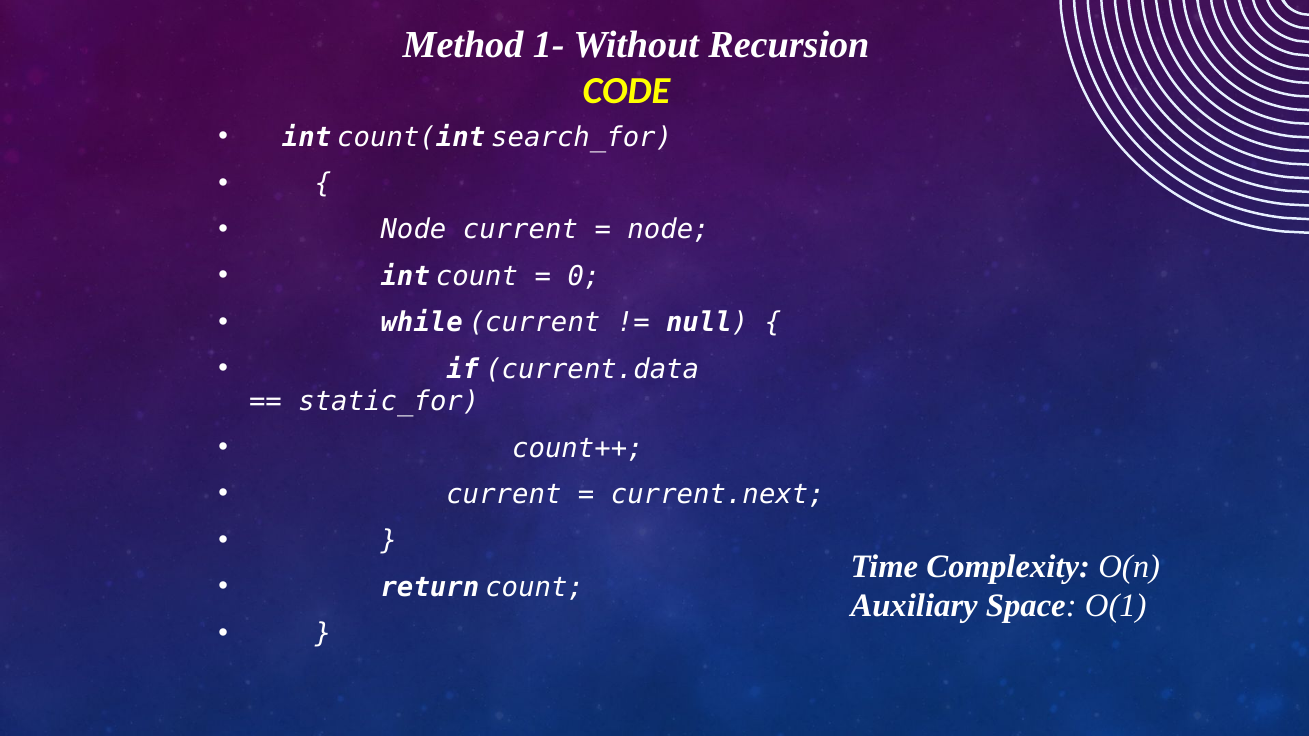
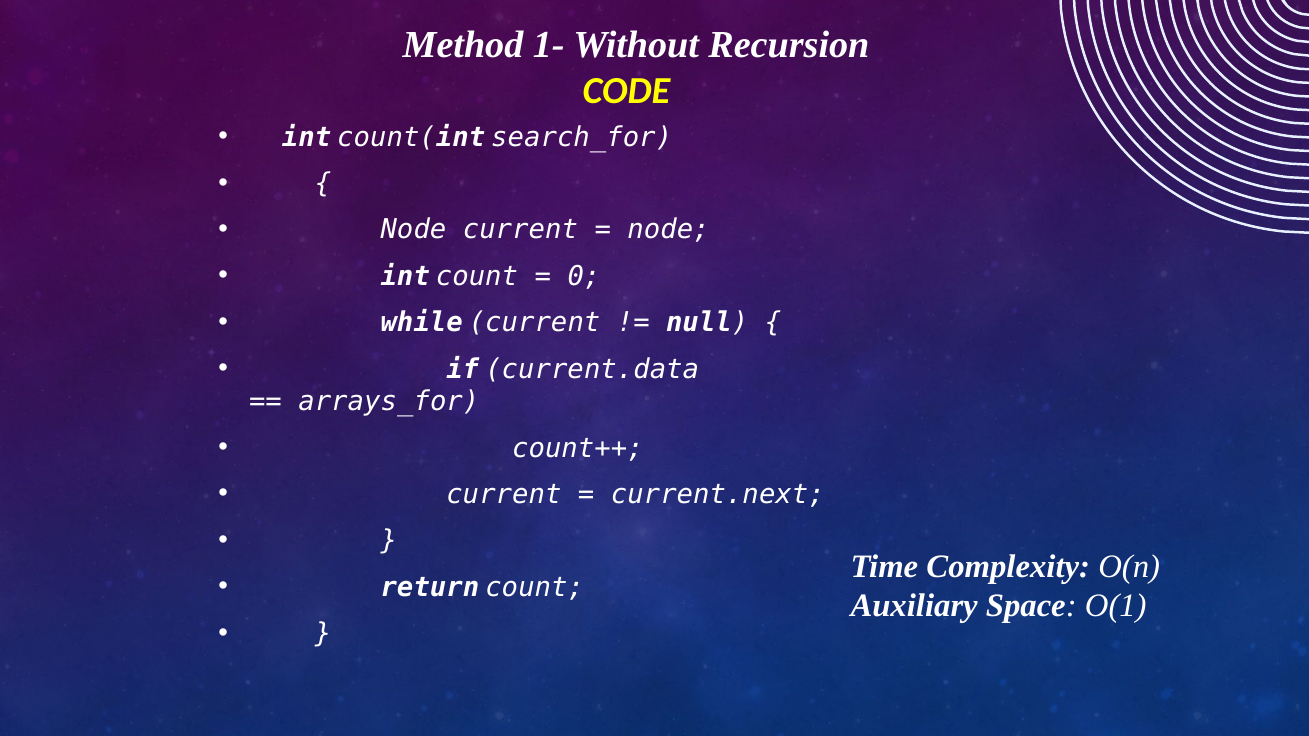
static_for: static_for -> arrays_for (389, 402)
